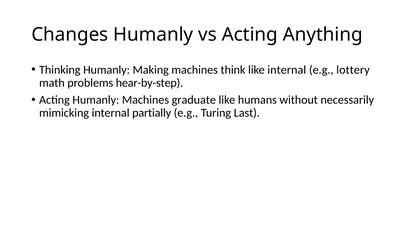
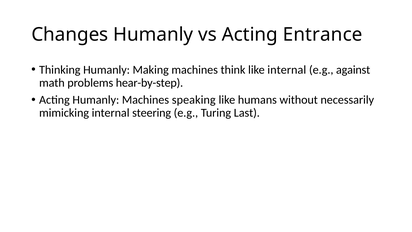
Anything: Anything -> Entrance (323, 35)
lottery: lottery -> against (353, 70)
graduate: graduate -> speaking (194, 100)
partially: partially -> steering (152, 113)
